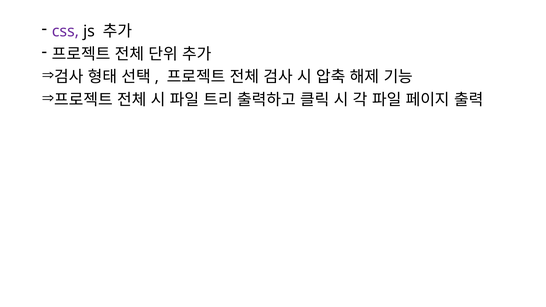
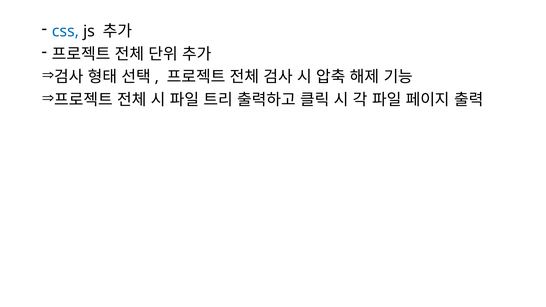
css colour: purple -> blue (65, 31)
